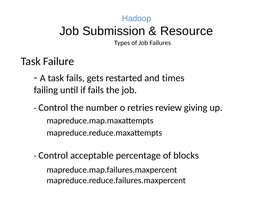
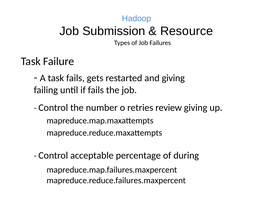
and times: times -> giving (173, 78)
blocks: blocks -> during (186, 155)
